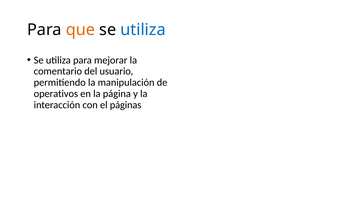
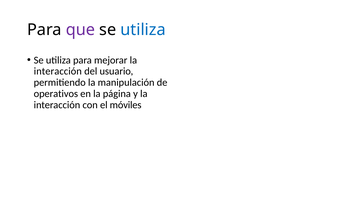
que colour: orange -> purple (80, 30)
comentario: comentario -> interacción (58, 71)
páginas: páginas -> móviles (126, 105)
